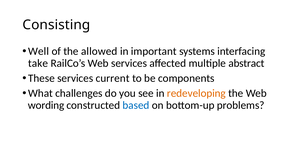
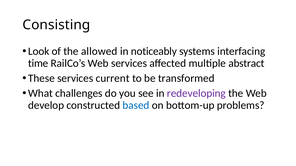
Well: Well -> Look (39, 51)
important: important -> noticeably (154, 51)
take: take -> time (38, 63)
components: components -> transformed (186, 78)
redeveloping colour: orange -> purple (196, 94)
wording: wording -> develop (46, 105)
